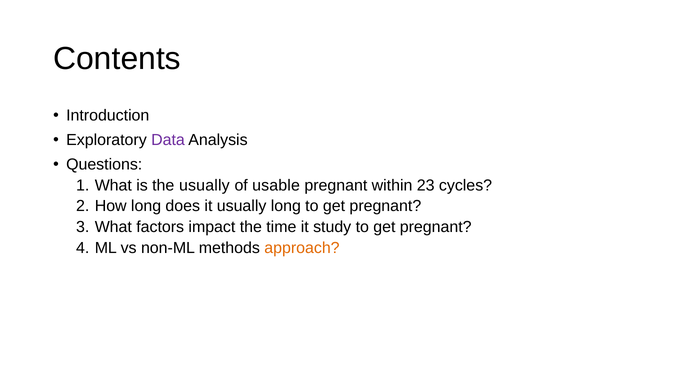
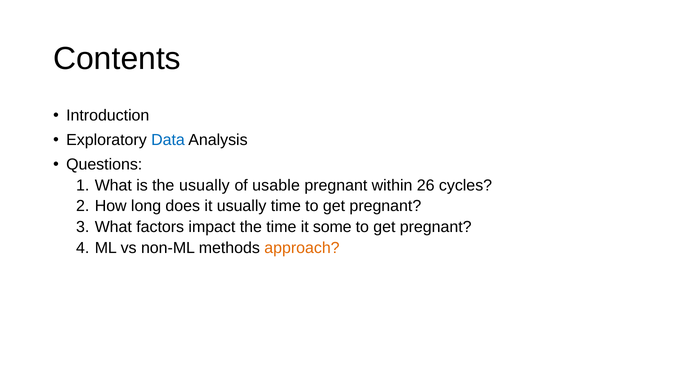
Data colour: purple -> blue (168, 140)
23: 23 -> 26 (426, 185)
usually long: long -> time (286, 206)
study: study -> some (332, 227)
